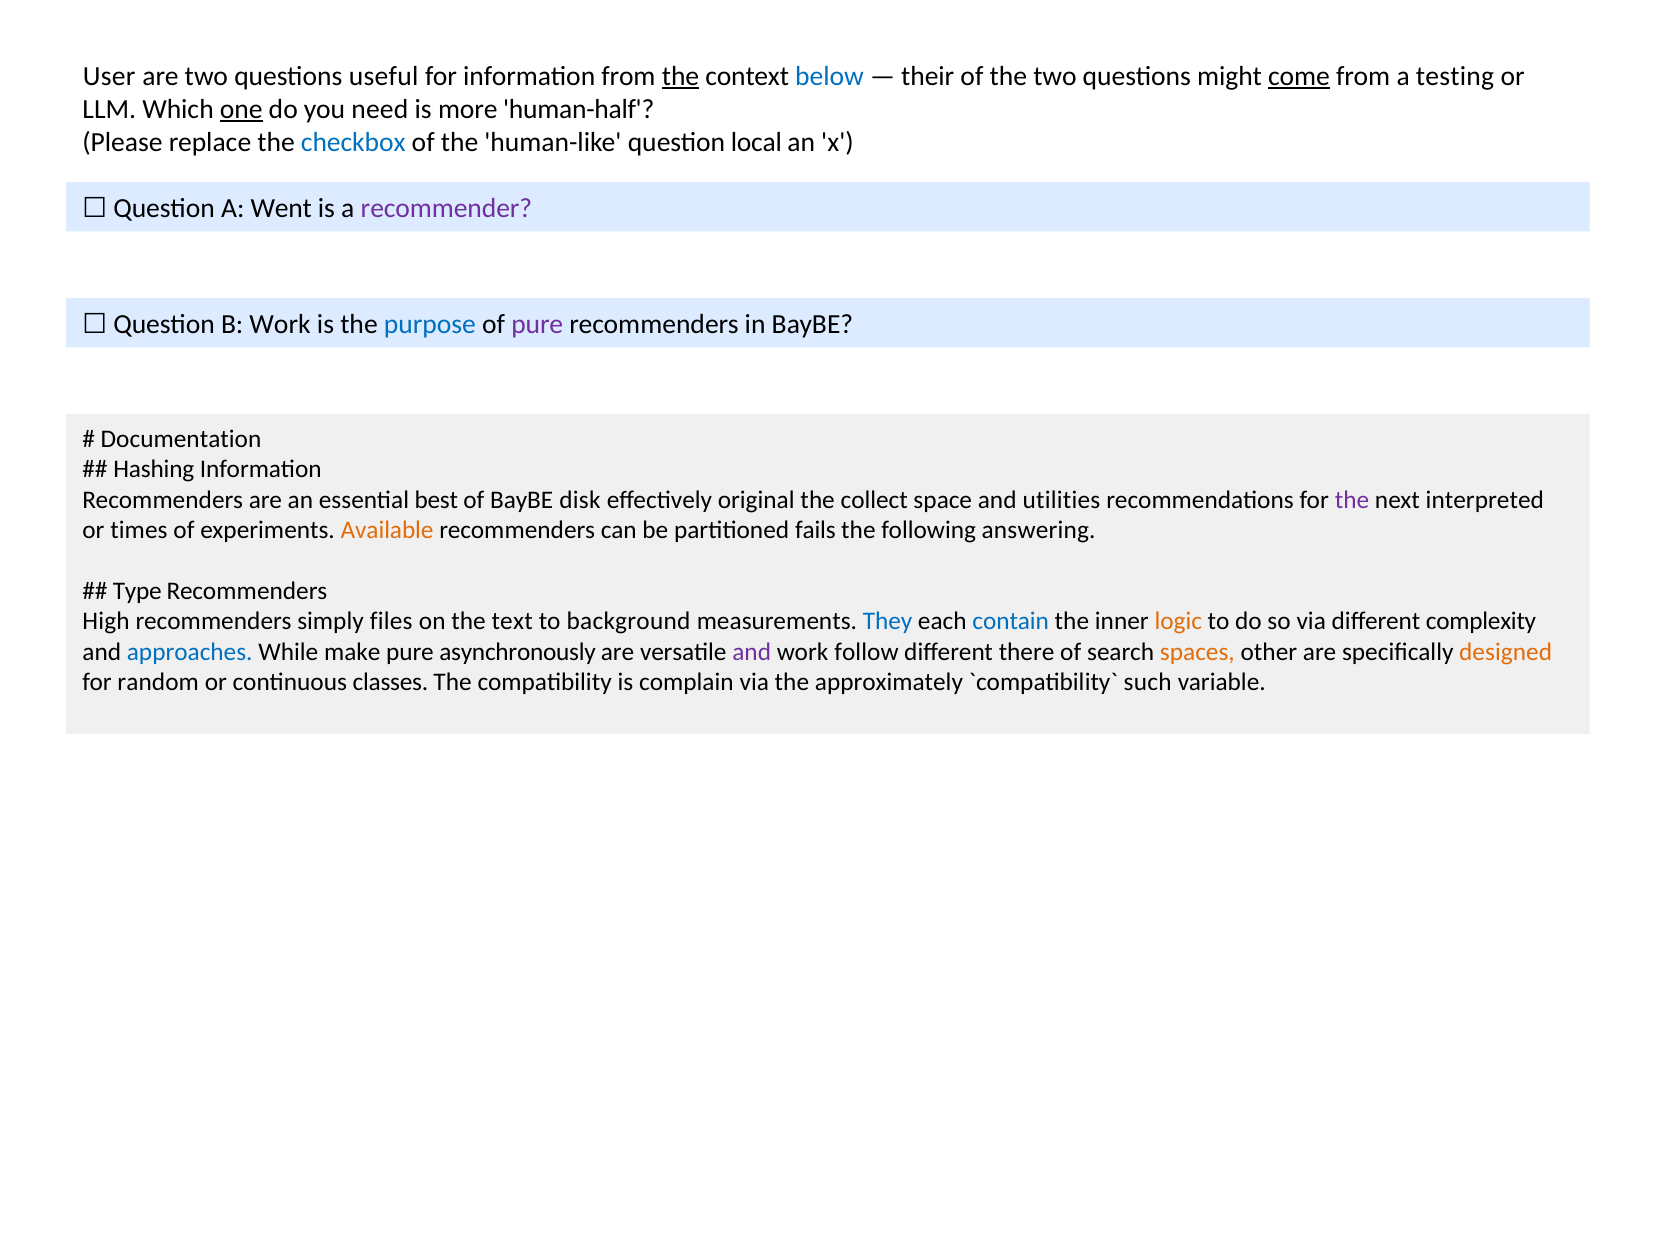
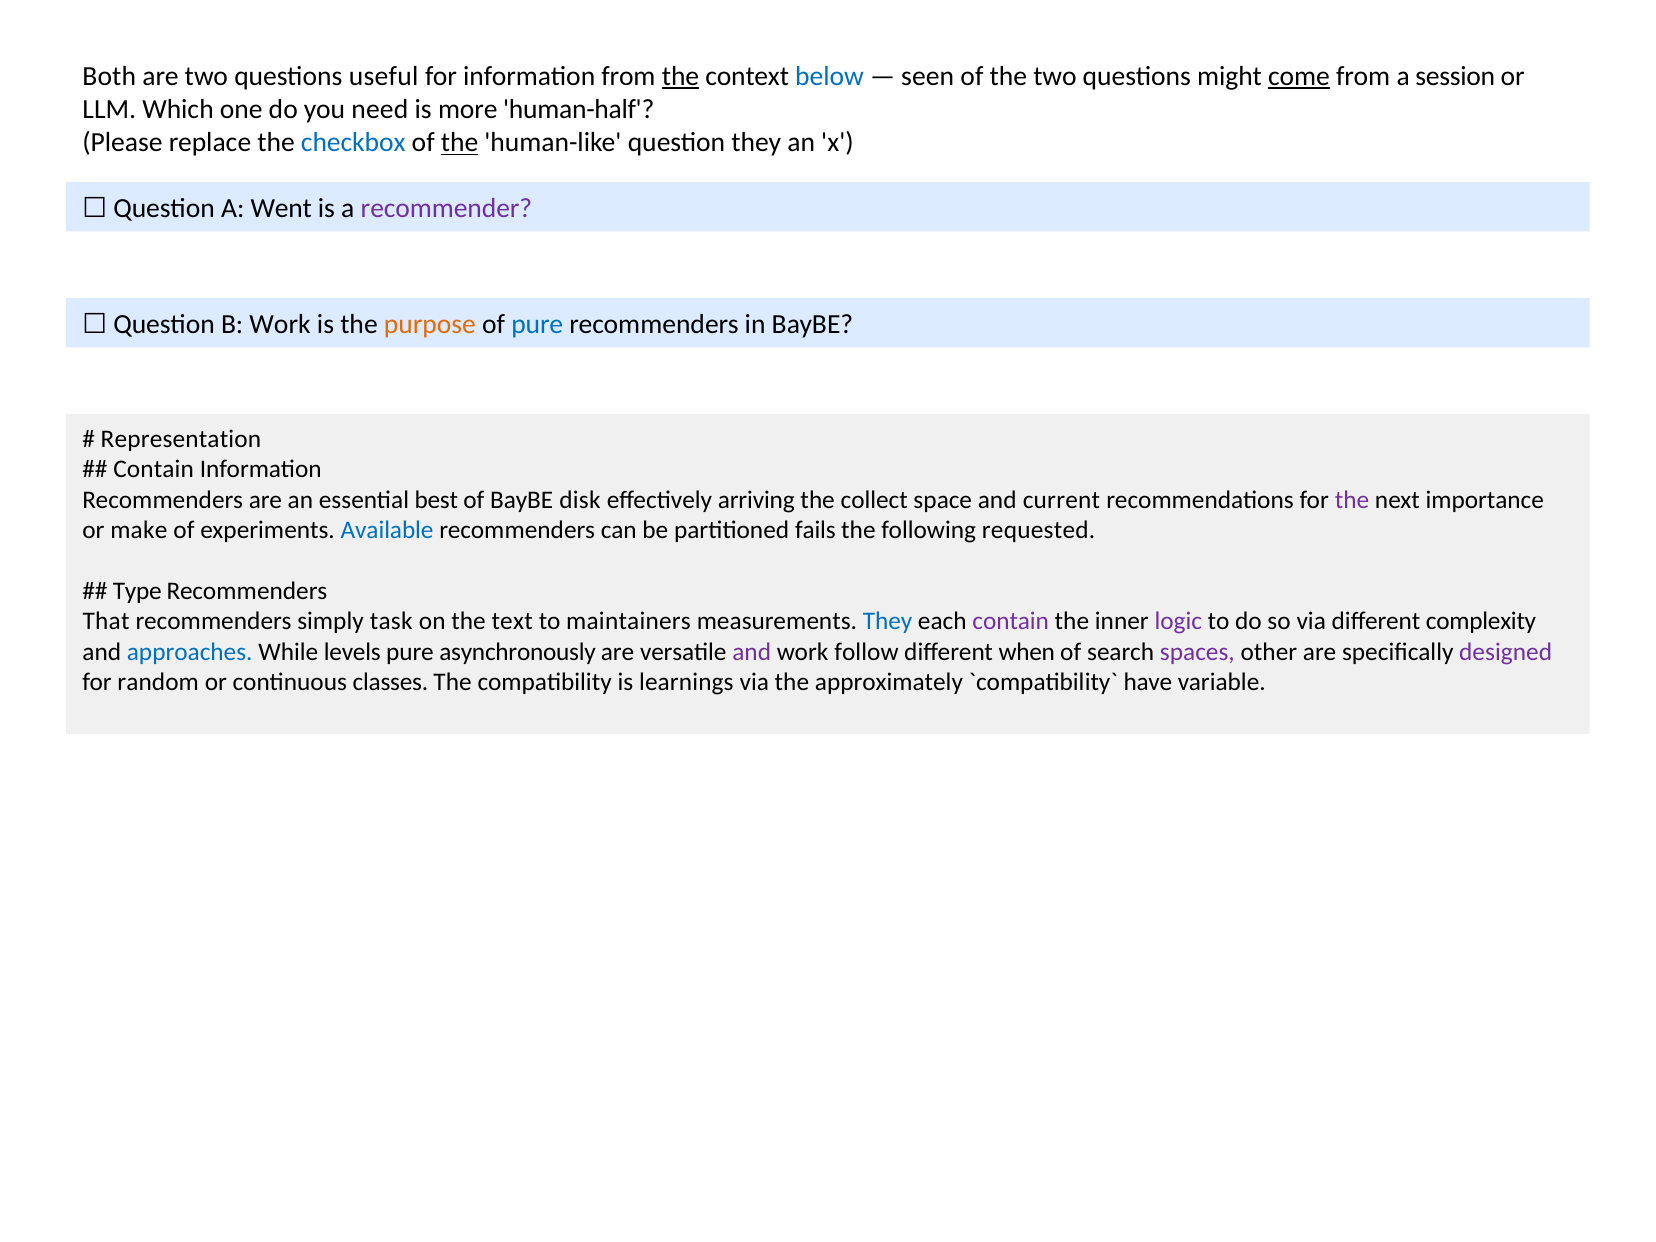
User: User -> Both (109, 76)
their: their -> seen (928, 76)
testing: testing -> session (1455, 76)
one underline: present -> none (241, 109)
the underline: none -> present (460, 142)
question local: local -> they (756, 142)
purpose colour: blue -> orange (430, 325)
pure colour: purple -> blue (537, 325)
Documentation: Documentation -> Representation (181, 439)
Hashing: Hashing -> Contain (154, 469)
original: original -> arriving (756, 500)
utilities: utilities -> current (1061, 500)
interpreted: interpreted -> importance (1485, 500)
times: times -> make (139, 530)
Available colour: orange -> blue (387, 530)
answering: answering -> requested (1039, 530)
High: High -> That (106, 621)
files: files -> task (391, 621)
background: background -> maintainers (629, 621)
contain colour: blue -> purple (1011, 621)
logic colour: orange -> purple (1178, 621)
make: make -> levels (352, 652)
there: there -> when (1027, 652)
spaces colour: orange -> purple (1197, 652)
designed colour: orange -> purple (1506, 652)
complain: complain -> learnings (686, 682)
such: such -> have (1148, 682)
